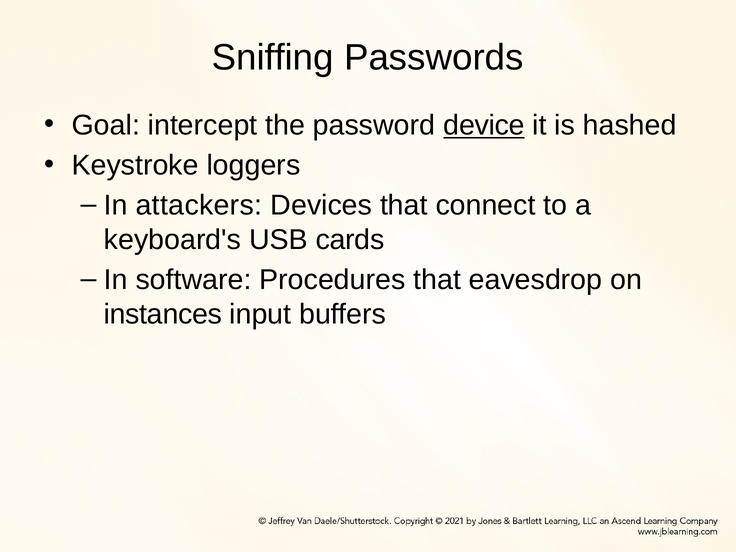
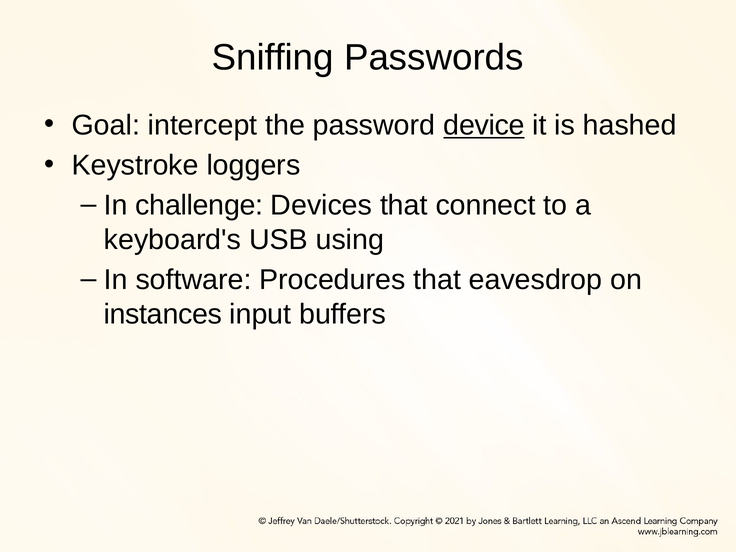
attackers: attackers -> challenge (199, 205)
cards: cards -> using (350, 240)
